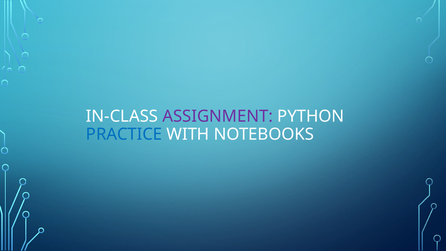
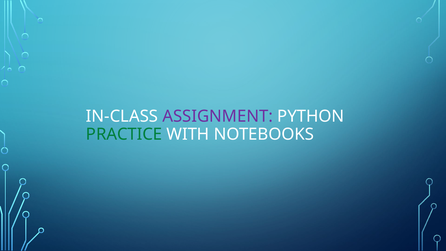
PRACTICE colour: blue -> green (124, 134)
